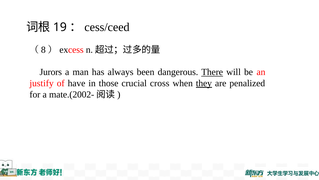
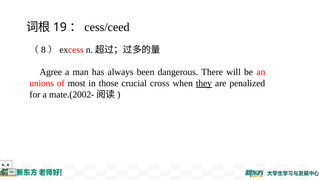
Jurors: Jurors -> Agree (51, 72)
There underline: present -> none (212, 72)
justify: justify -> unions (42, 83)
have: have -> most (77, 83)
